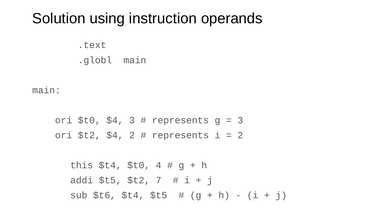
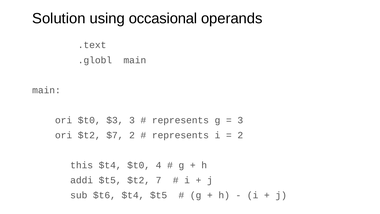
instruction: instruction -> occasional (163, 19)
$t0 $4: $4 -> $3 (115, 120)
$t2 $4: $4 -> $7 (115, 135)
